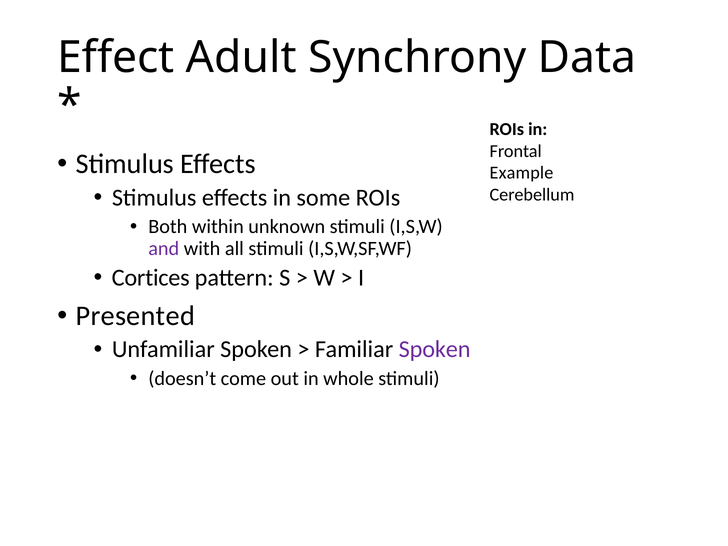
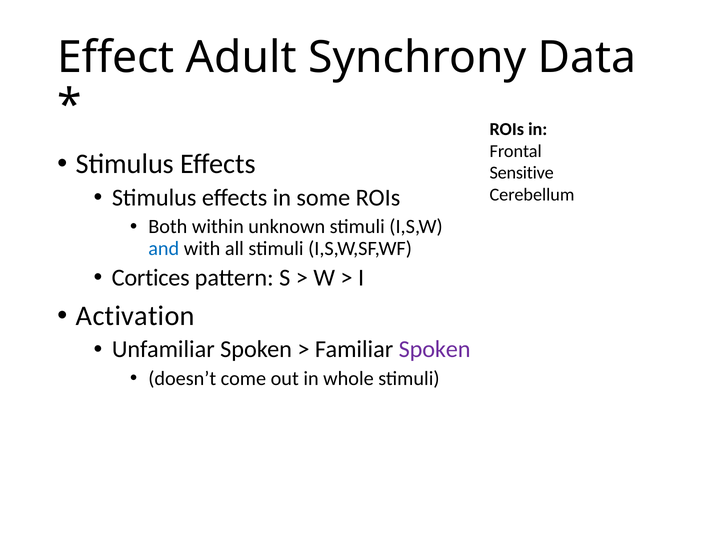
Example: Example -> Sensitive (522, 173)
and colour: purple -> blue (164, 248)
Presented: Presented -> Activation (135, 316)
